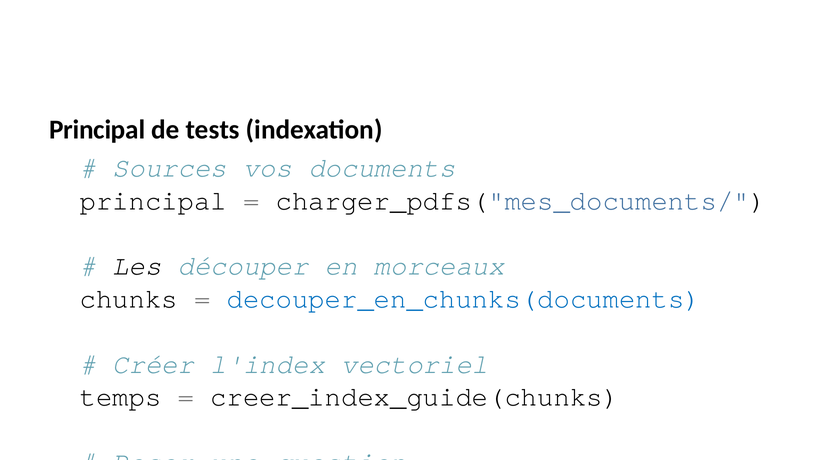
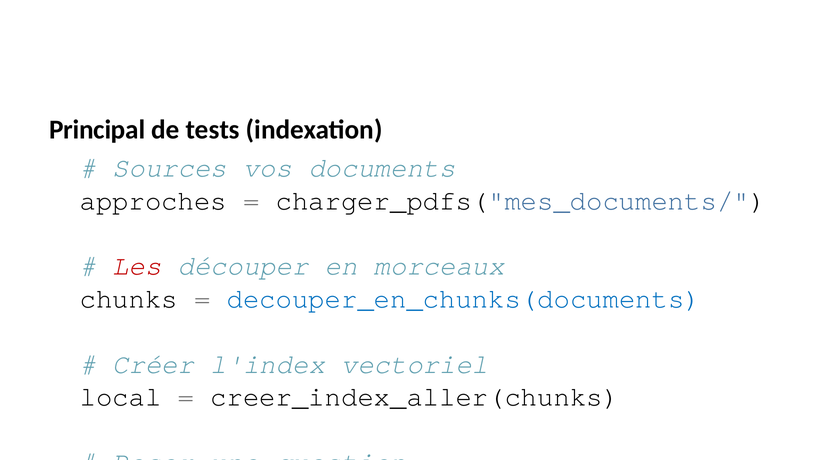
principal: principal -> approches (153, 200)
Les colour: black -> red (137, 266)
temps: temps -> local (121, 396)
creer_index_guide(chunks: creer_index_guide(chunks -> creer_index_aller(chunks (415, 396)
